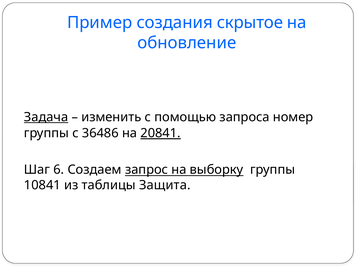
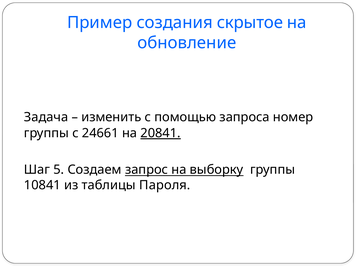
Задача underline: present -> none (46, 117)
36486: 36486 -> 24661 (100, 133)
6: 6 -> 5 (59, 170)
Защита: Защита -> Пароля (165, 185)
